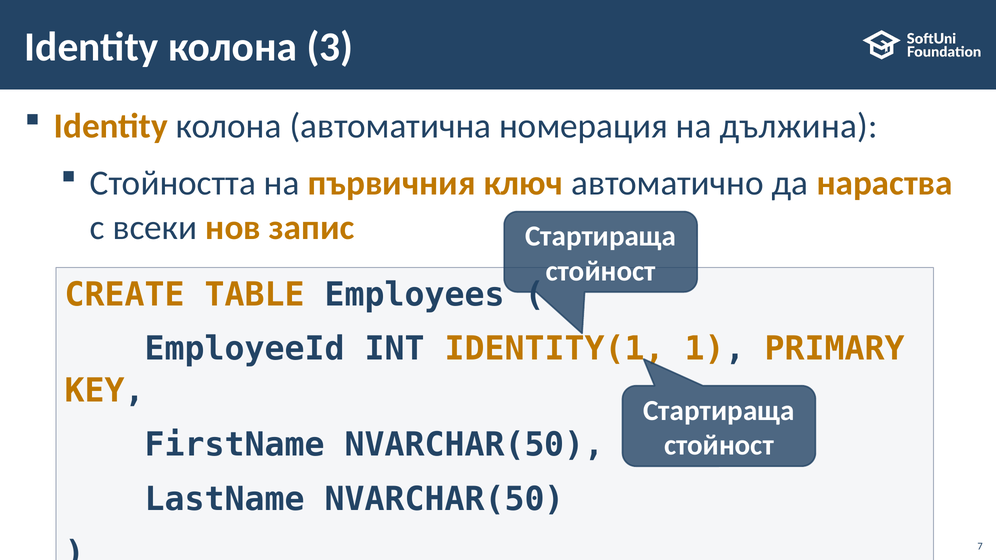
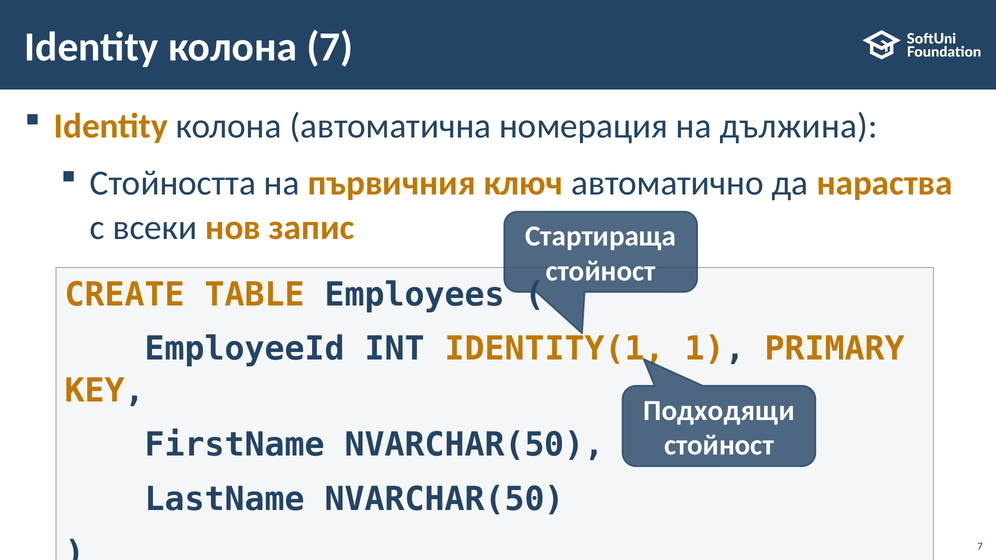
колона 3: 3 -> 7 (330, 47)
Стартираща: Стартираща -> Подходящи (719, 411)
